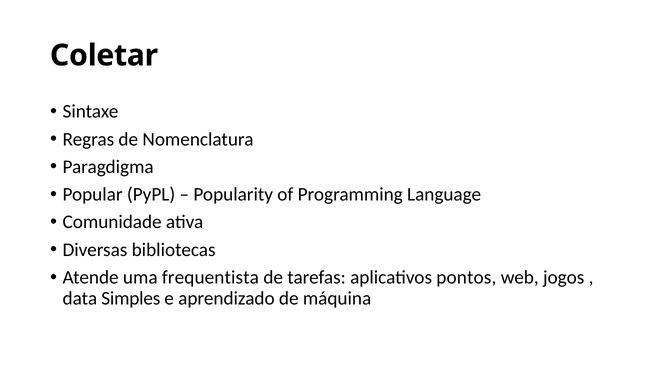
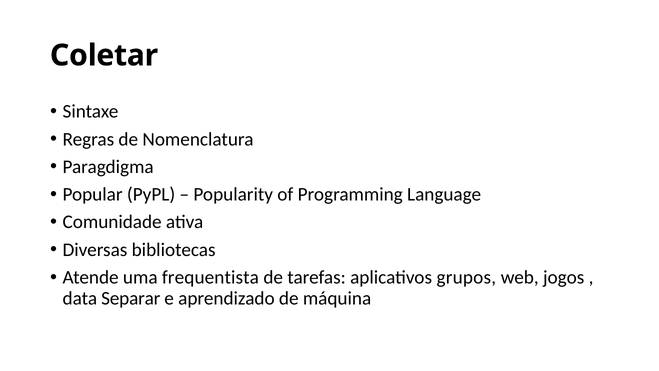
pontos: pontos -> grupos (466, 277)
Simples: Simples -> Separar (131, 298)
